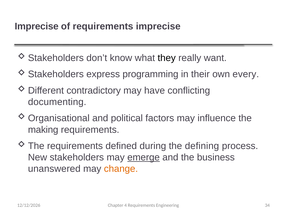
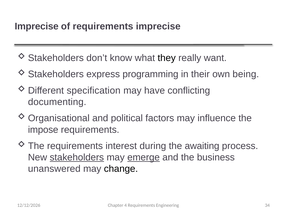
every: every -> being (246, 74)
contradictory: contradictory -> specification (94, 91)
making: making -> impose (43, 130)
defined: defined -> interest (121, 146)
defining: defining -> awaiting (202, 146)
stakeholders underline: none -> present (77, 158)
change colour: orange -> black (121, 169)
